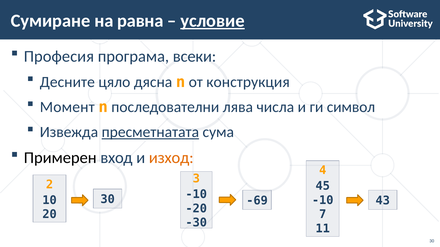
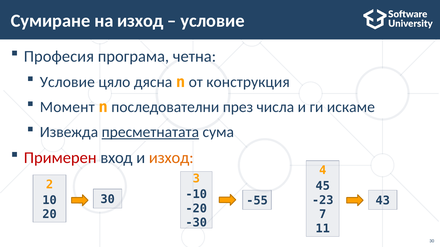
на равна: равна -> изход (140, 21)
условие underline: present -> none (213, 21)
всеки: всеки -> четна (194, 57)
Десните: Десните -> Условие (67, 82)
лява: лява -> през (238, 107)
символ: символ -> искаме (351, 107)
Примерен colour: black -> red (60, 158)
-10: -10 -> -23 (323, 200)
-69: -69 -> -55 (257, 201)
